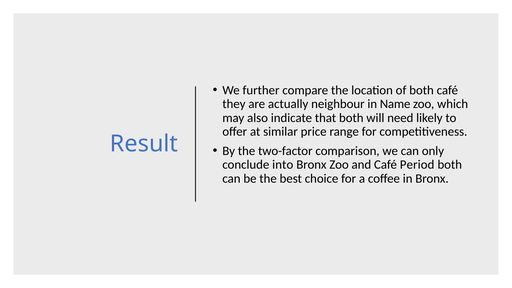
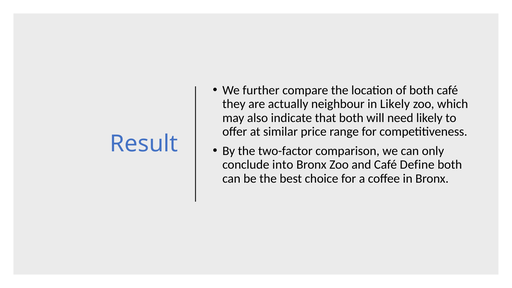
in Name: Name -> Likely (395, 104)
Period: Period -> Define (417, 165)
